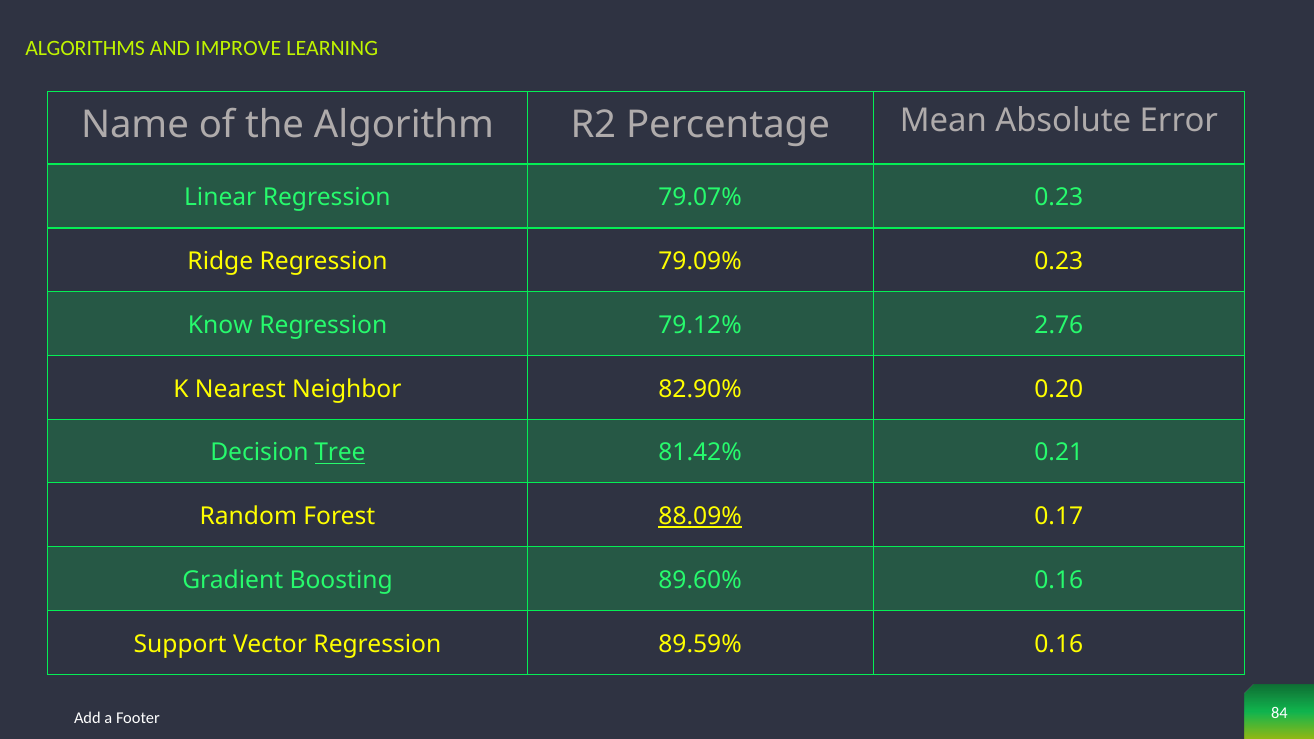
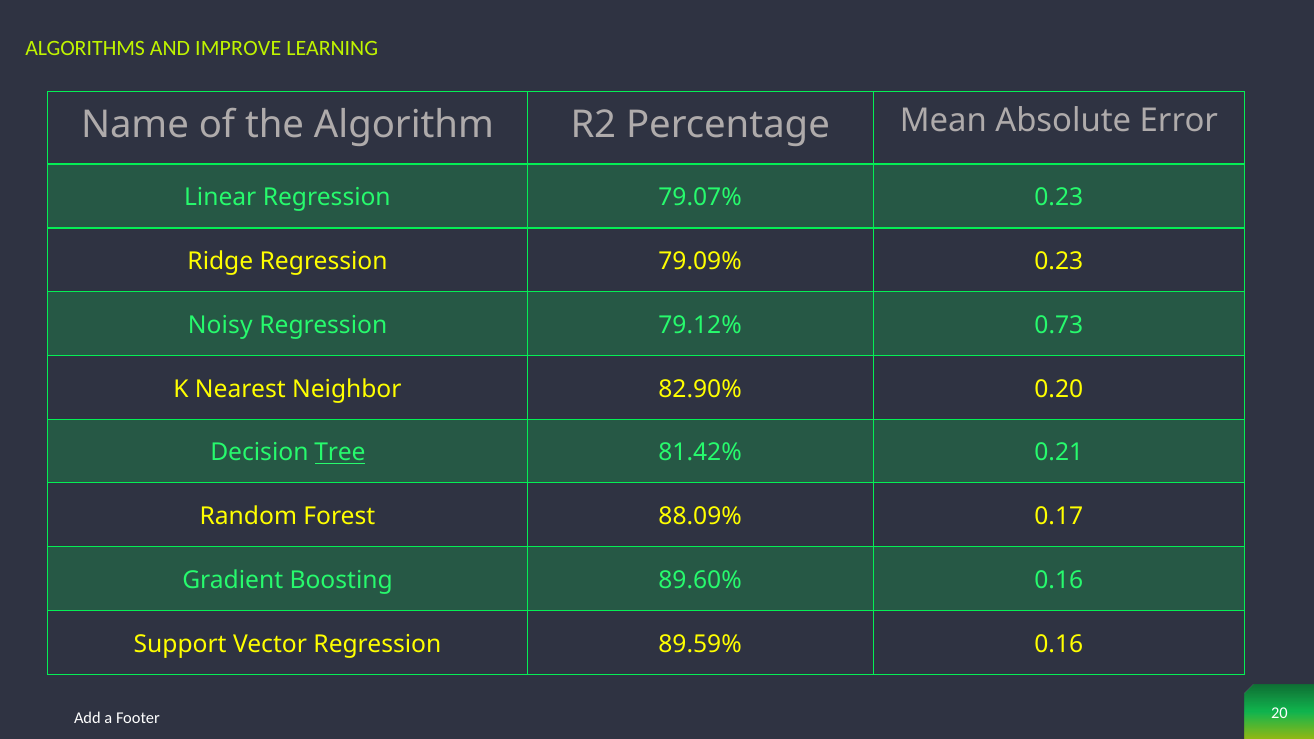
Know: Know -> Noisy (220, 325)
2.76: 2.76 -> 0.73 (1059, 325)
88.09% underline: present -> none (700, 517)
84: 84 -> 20 (1279, 713)
